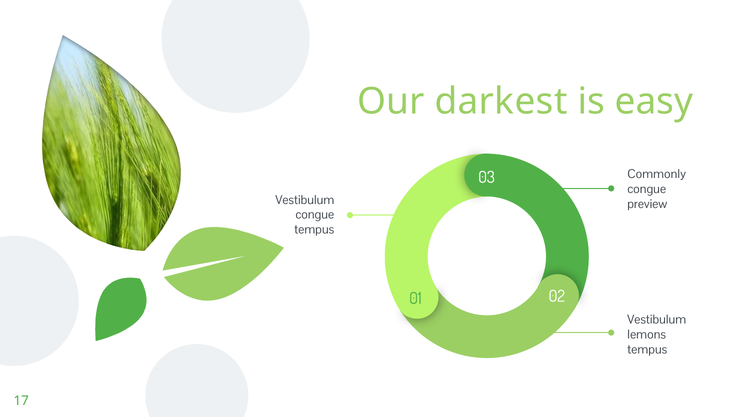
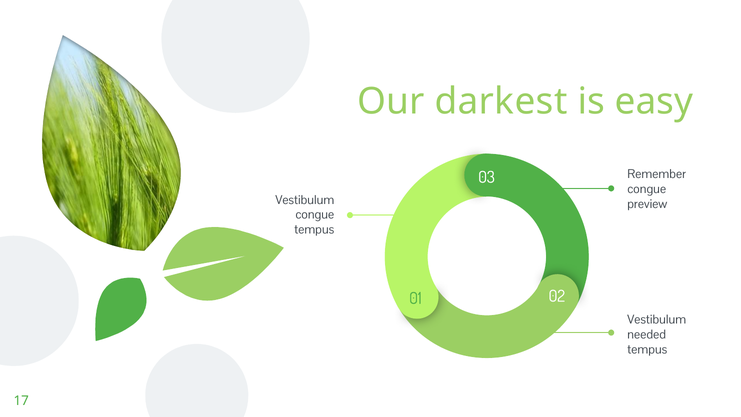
Commonly: Commonly -> Remember (657, 174)
lemons: lemons -> needed (647, 335)
